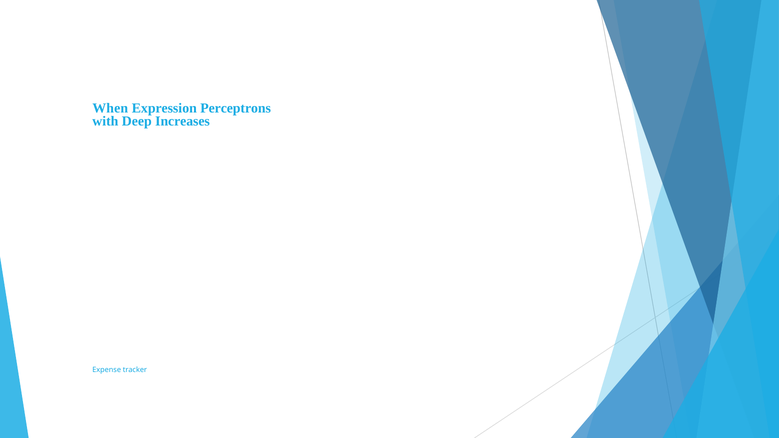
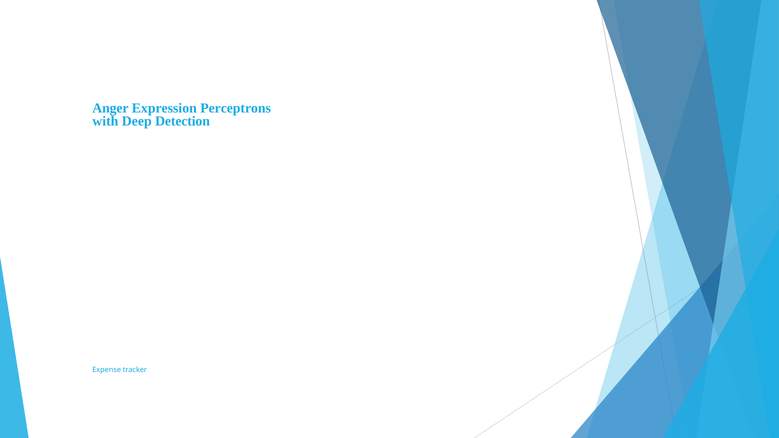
When: When -> Anger (110, 108)
Increases: Increases -> Detection (183, 121)
